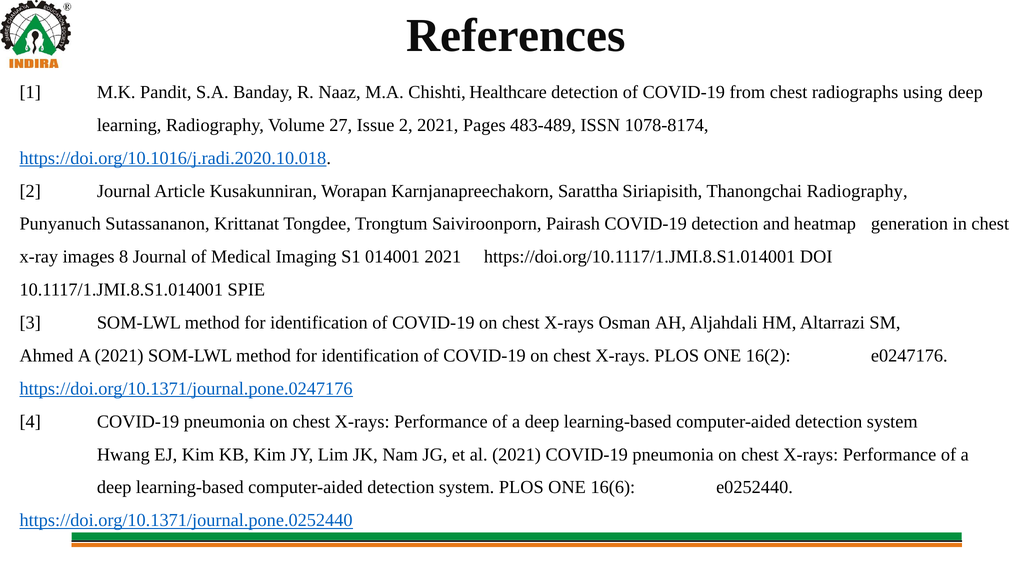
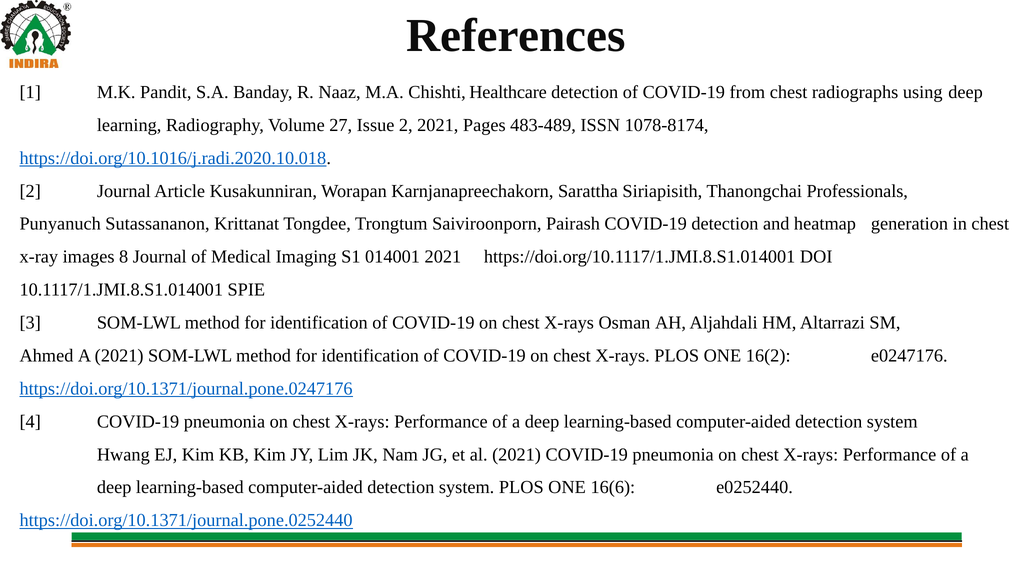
Thanongchai Radiography: Radiography -> Professionals (857, 191)
